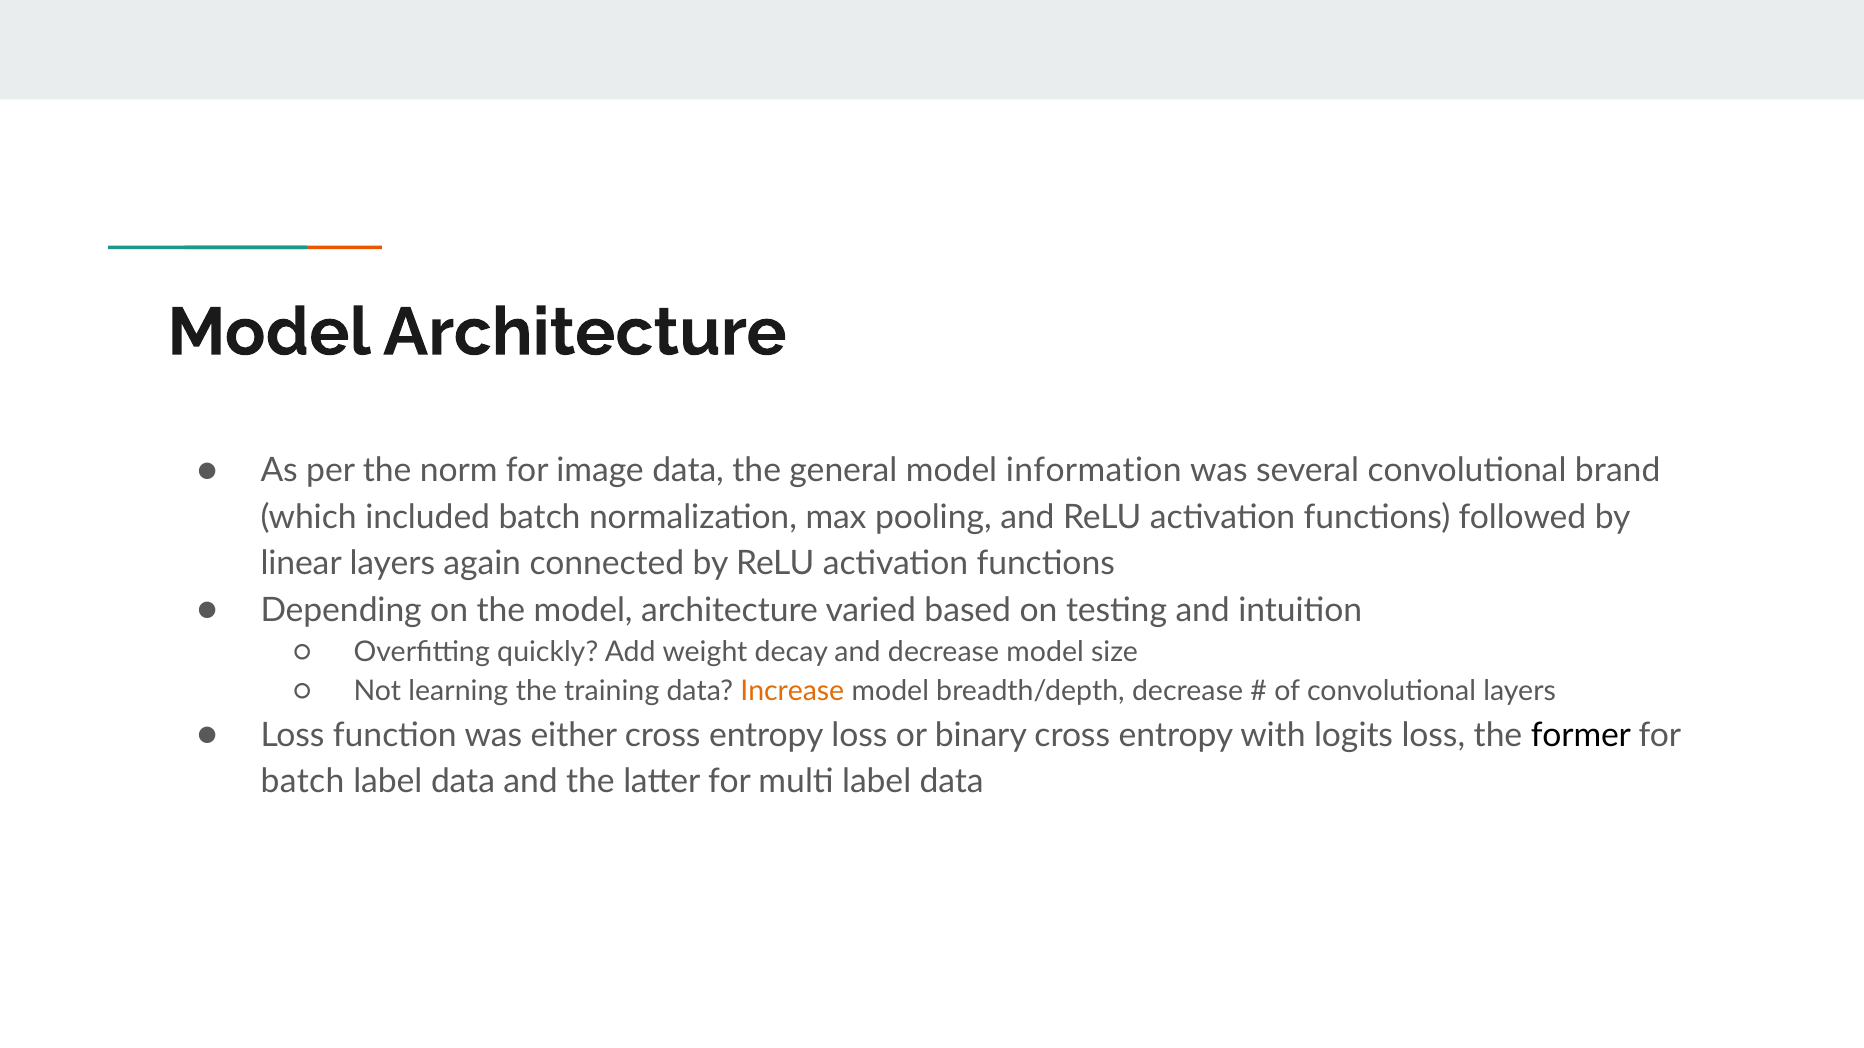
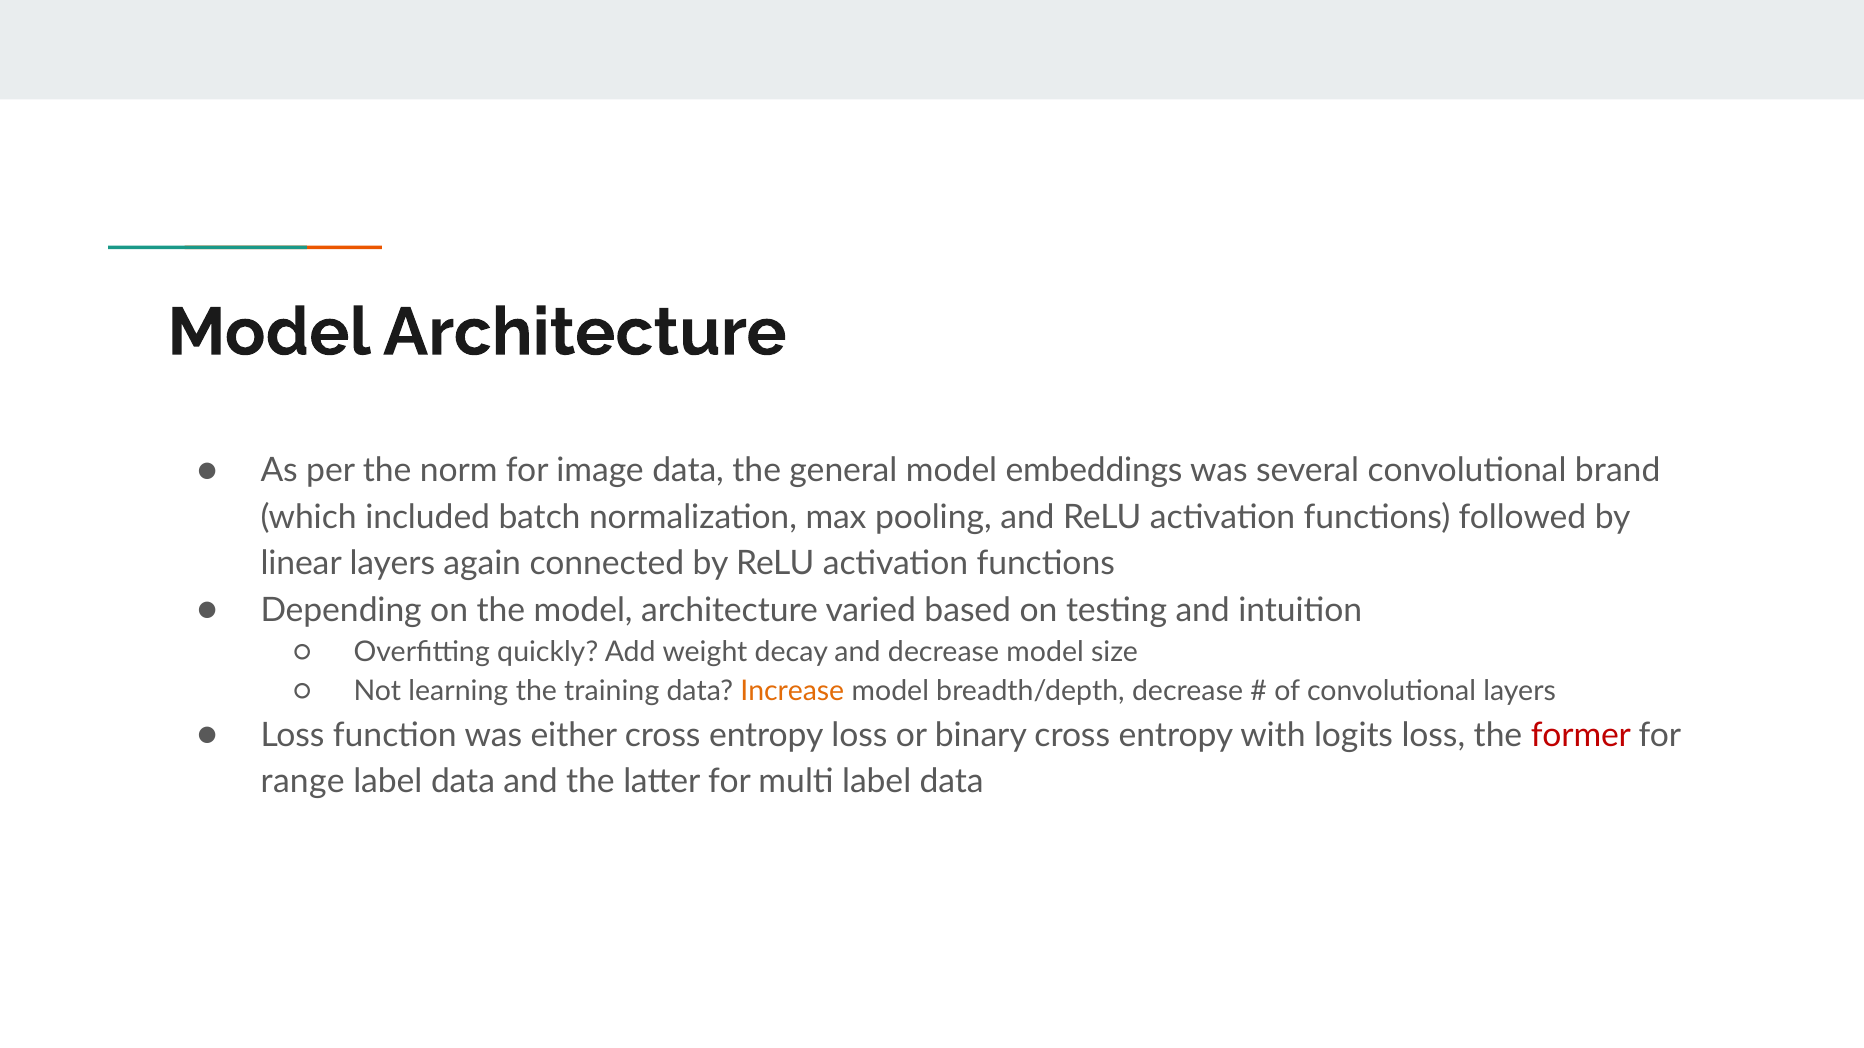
information: information -> embeddings (1094, 471)
former colour: black -> red (1581, 735)
batch: batch -> range (303, 782)
